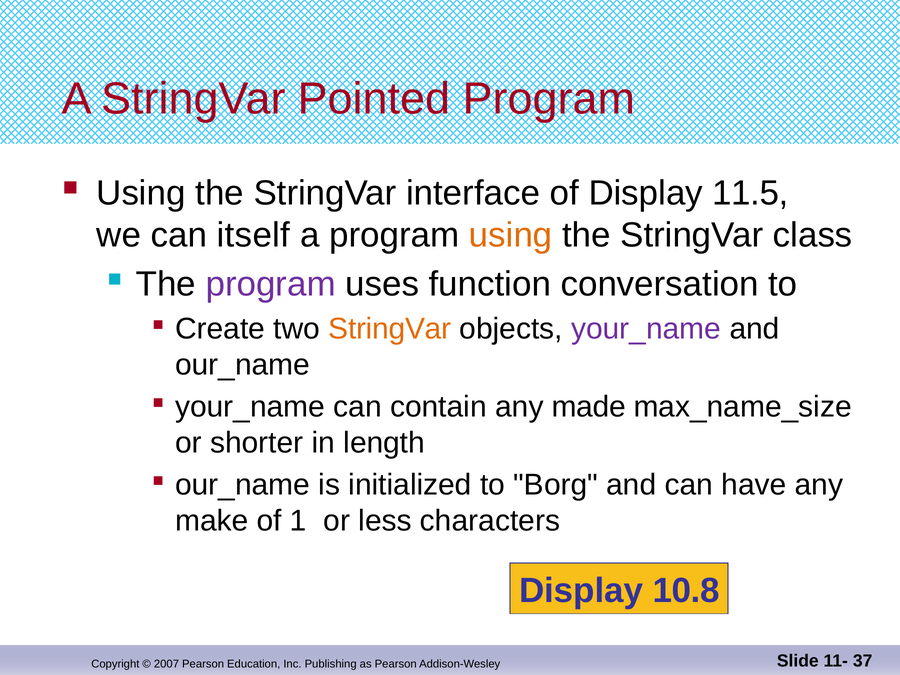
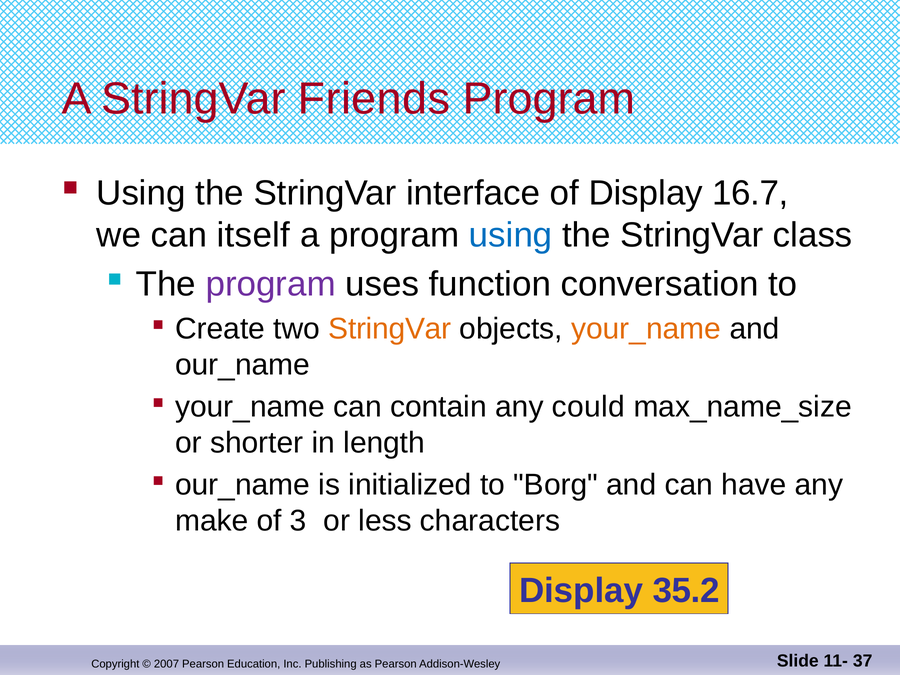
Pointed: Pointed -> Friends (374, 99)
11.5: 11.5 -> 16.7 (750, 193)
using colour: orange -> blue (511, 235)
your_name colour: purple -> orange (646, 329)
made: made -> could (588, 407)
1: 1 -> 3 (298, 521)
10.8: 10.8 -> 35.2 (686, 591)
